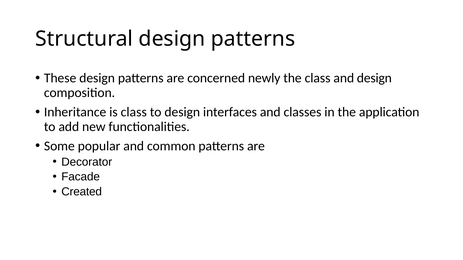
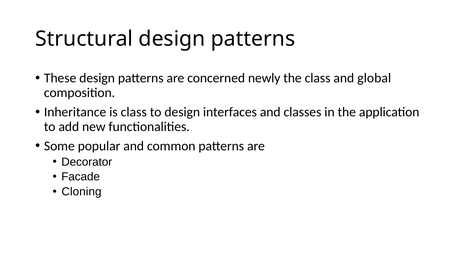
and design: design -> global (374, 78)
Created: Created -> Cloning (82, 192)
